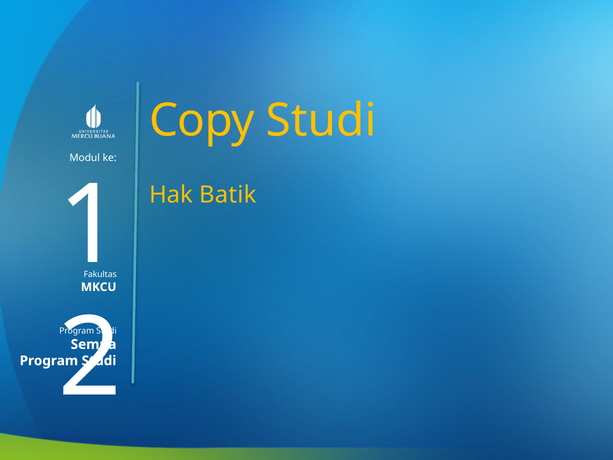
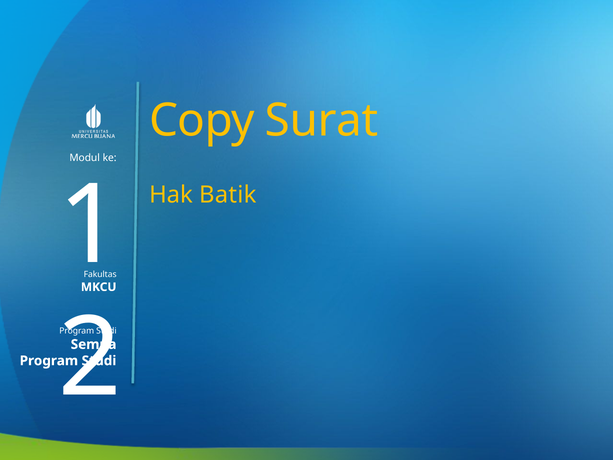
Copy Studi: Studi -> Surat (322, 120)
